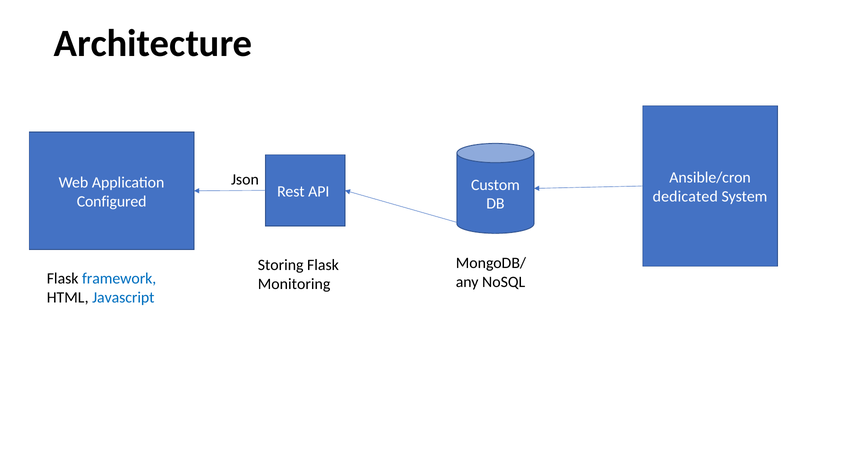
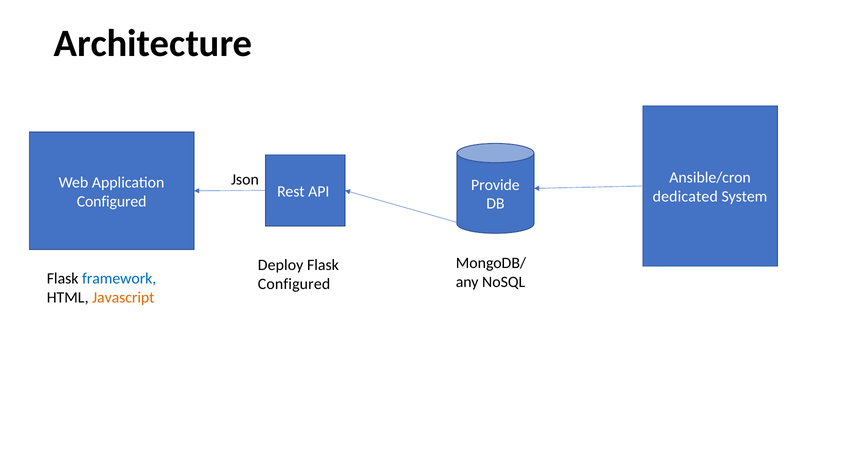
Custom: Custom -> Provide (495, 185)
Storing: Storing -> Deploy (281, 265)
Monitoring: Monitoring -> Configured (294, 284)
Javascript colour: blue -> orange (123, 298)
